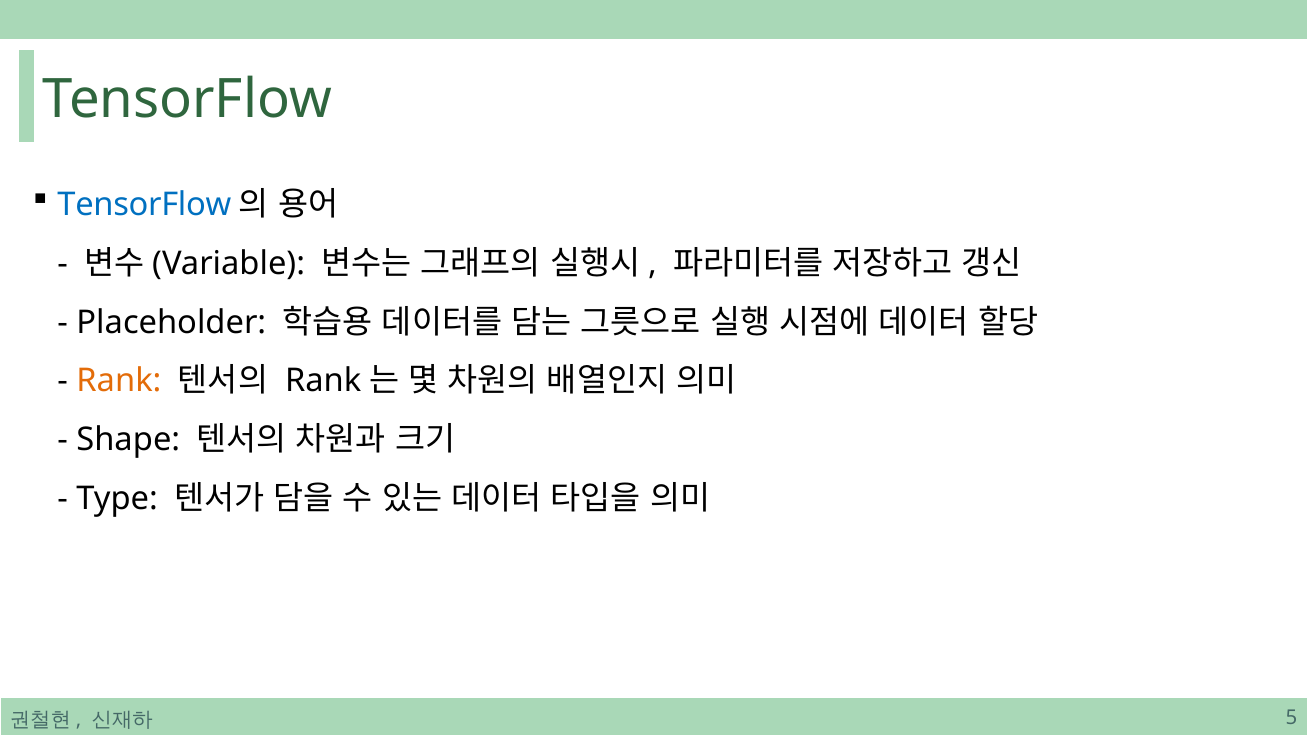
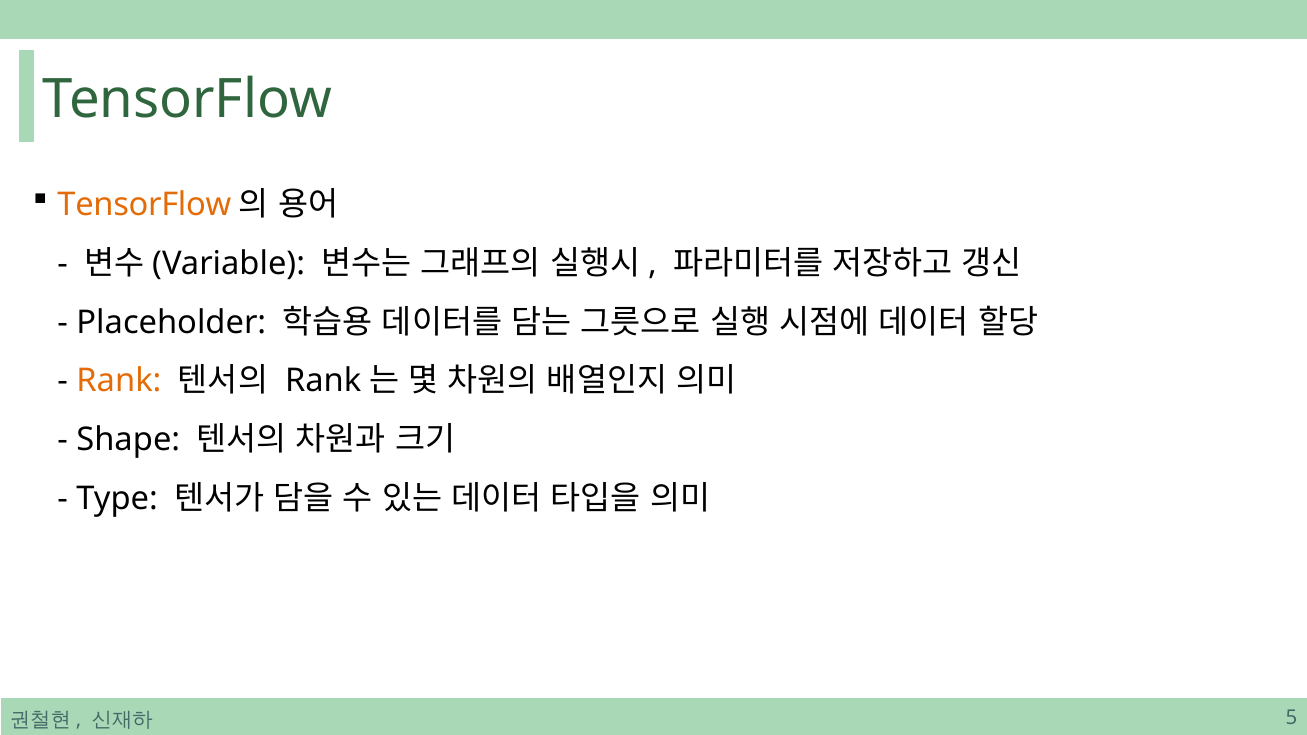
TensorFlow colour: blue -> orange (144, 205)
